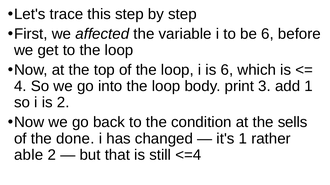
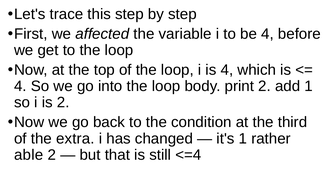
be 6: 6 -> 4 (267, 34)
is 6: 6 -> 4 (227, 70)
print 3: 3 -> 2 (265, 87)
sells: sells -> third (293, 123)
done: done -> extra (75, 139)
